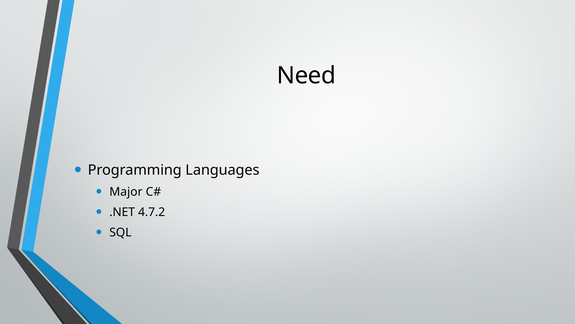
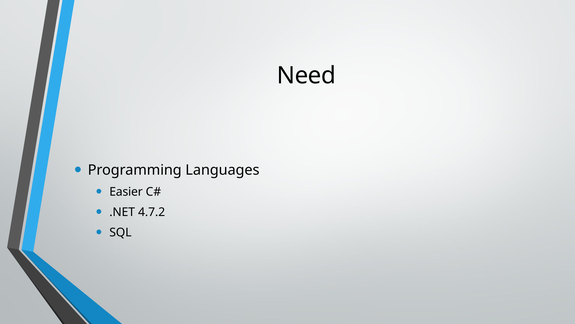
Major: Major -> Easier (126, 192)
